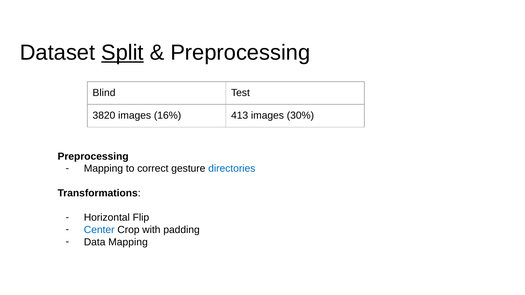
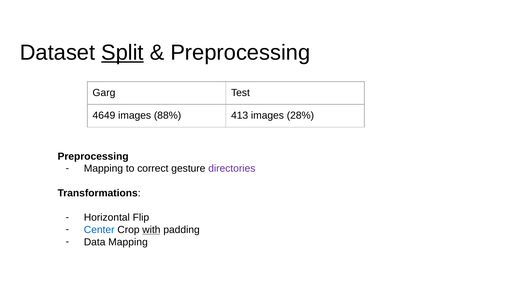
Blind: Blind -> Garg (104, 93)
3820: 3820 -> 4649 (104, 116)
16%: 16% -> 88% (168, 116)
30%: 30% -> 28% (300, 116)
directories colour: blue -> purple (232, 169)
with underline: none -> present (151, 230)
